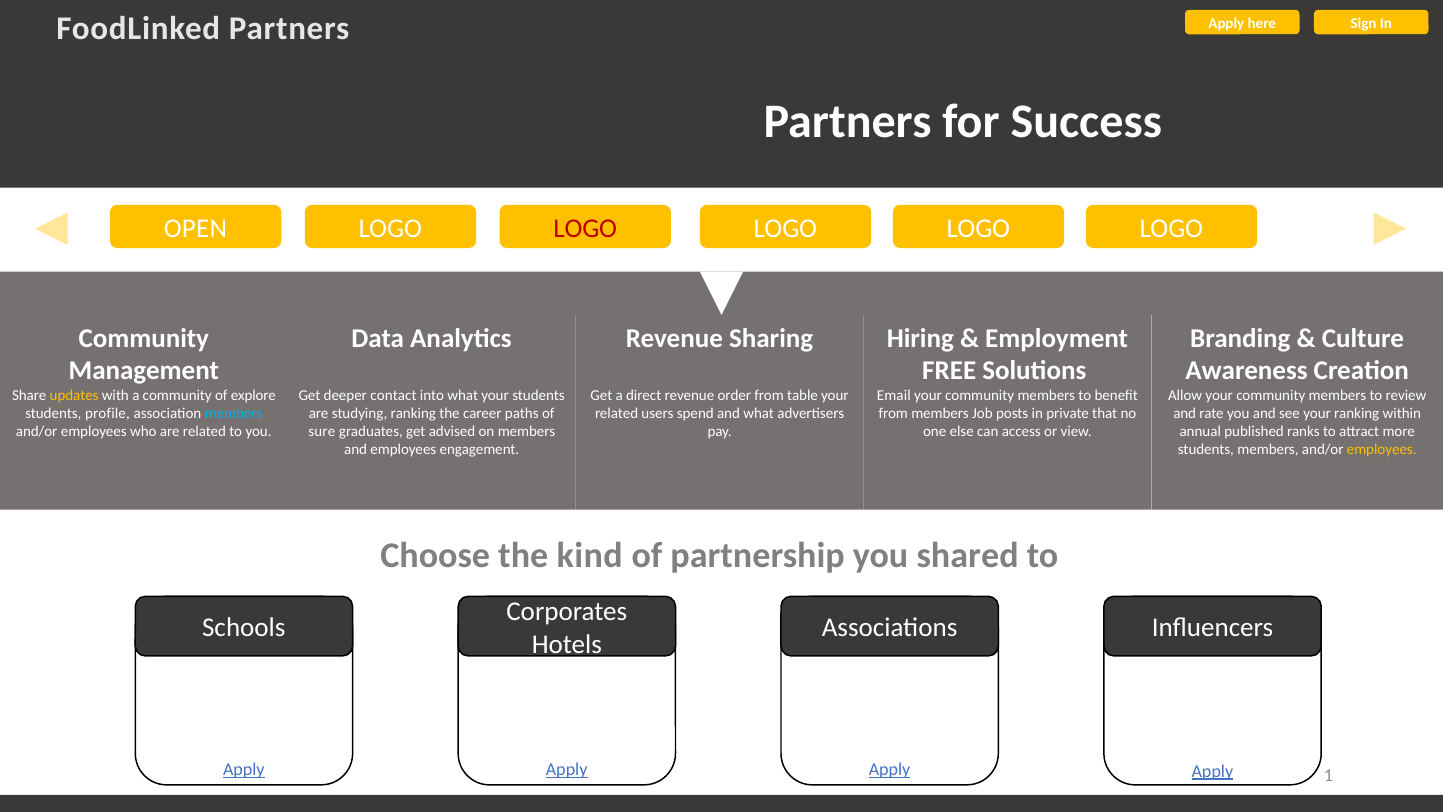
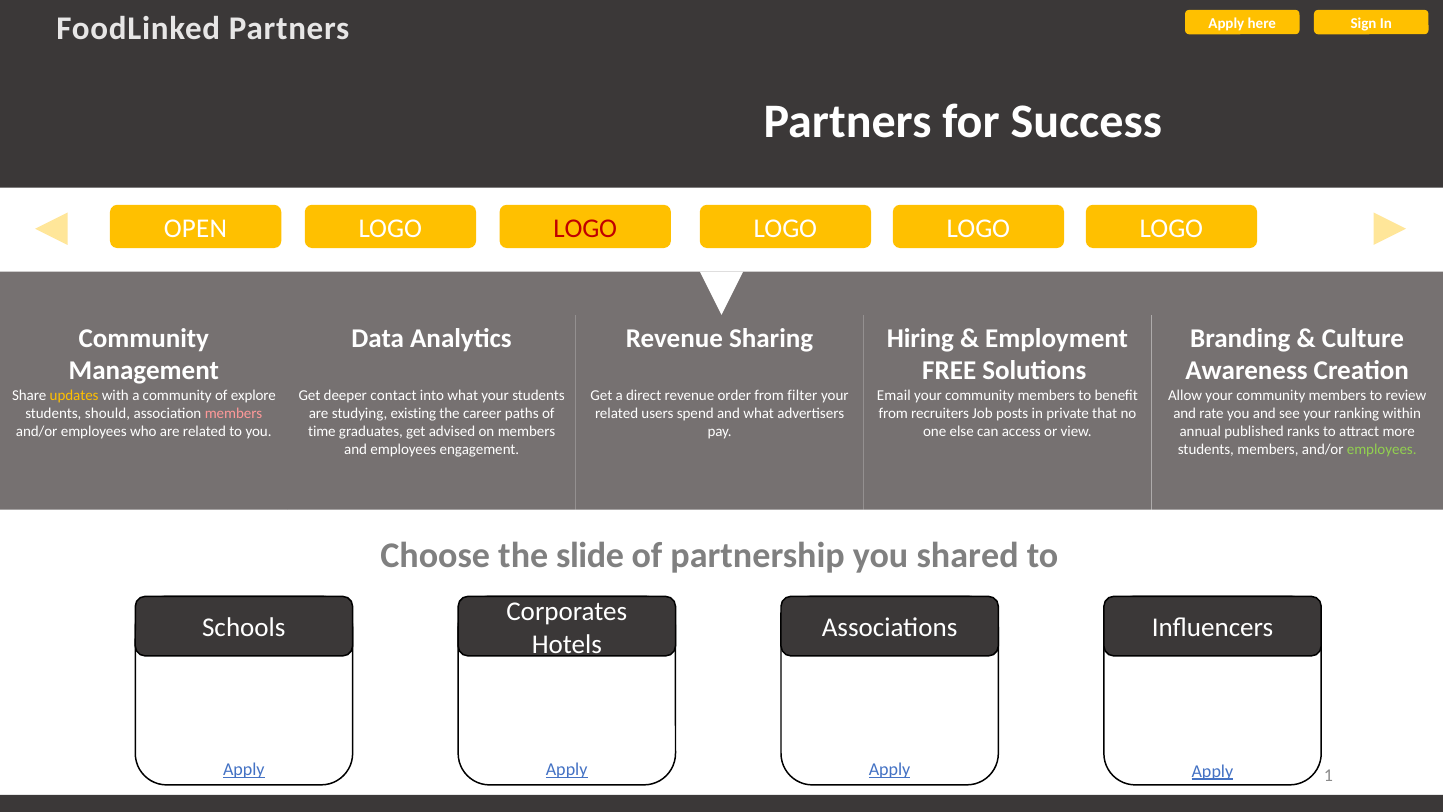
table: table -> filter (802, 395)
profile: profile -> should (107, 413)
members colour: light blue -> pink (234, 413)
studying ranking: ranking -> existing (413, 413)
from members: members -> recruiters (940, 413)
sure: sure -> time (322, 431)
employees colour: yellow -> light green (1382, 449)
kind: kind -> slide (590, 555)
